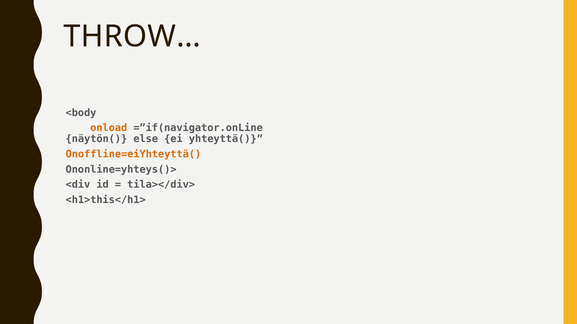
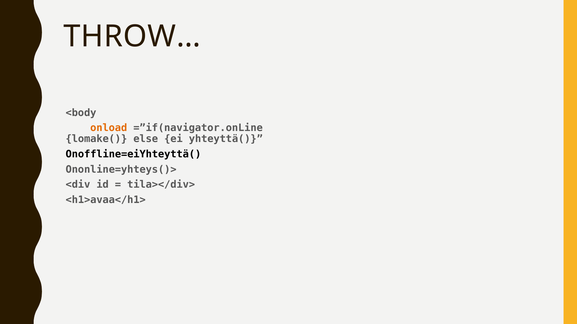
näytön(: näytön( -> lomake( (96, 139)
Onoffline=eiYhteyttä( colour: orange -> black (133, 154)
<h1>this</h1>: <h1>this</h1> -> <h1>avaa</h1> (106, 200)
